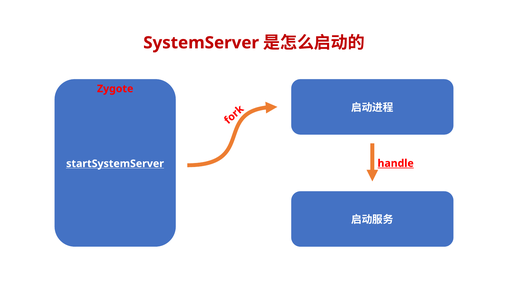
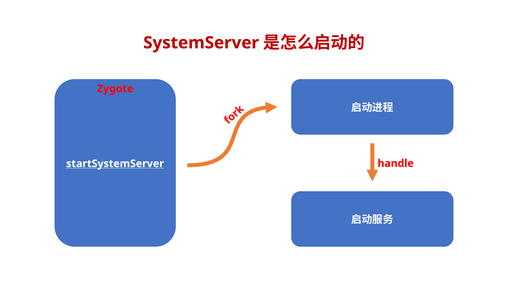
handle underline: present -> none (396, 163)
